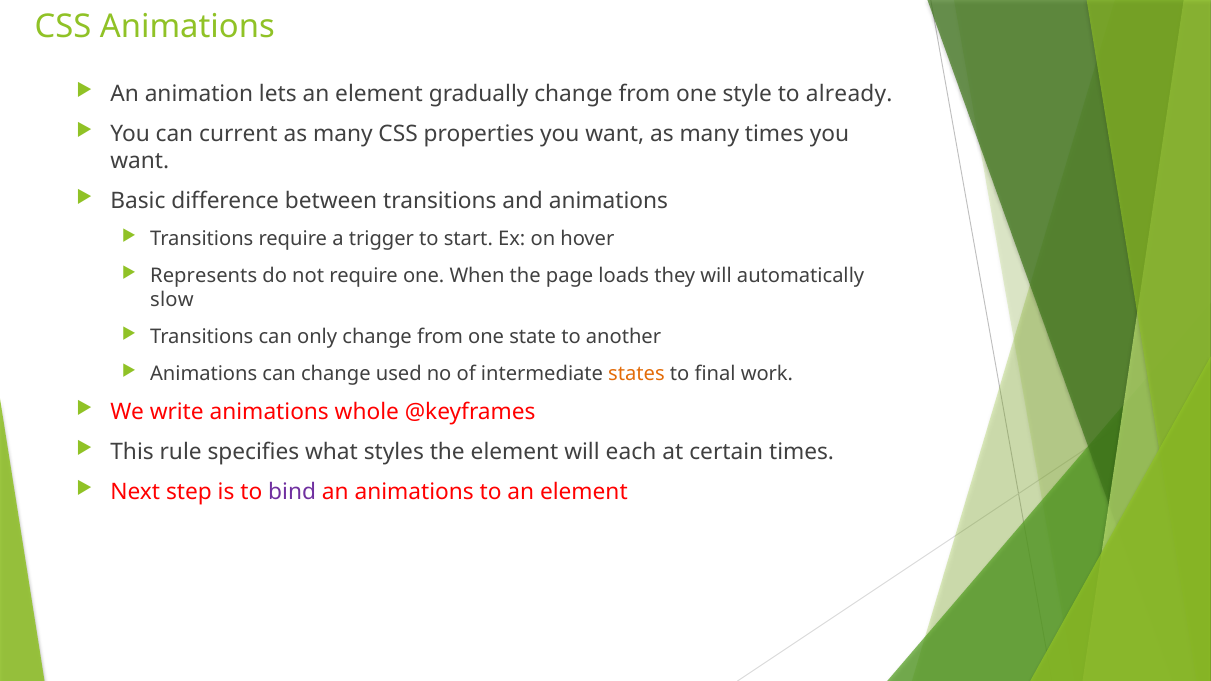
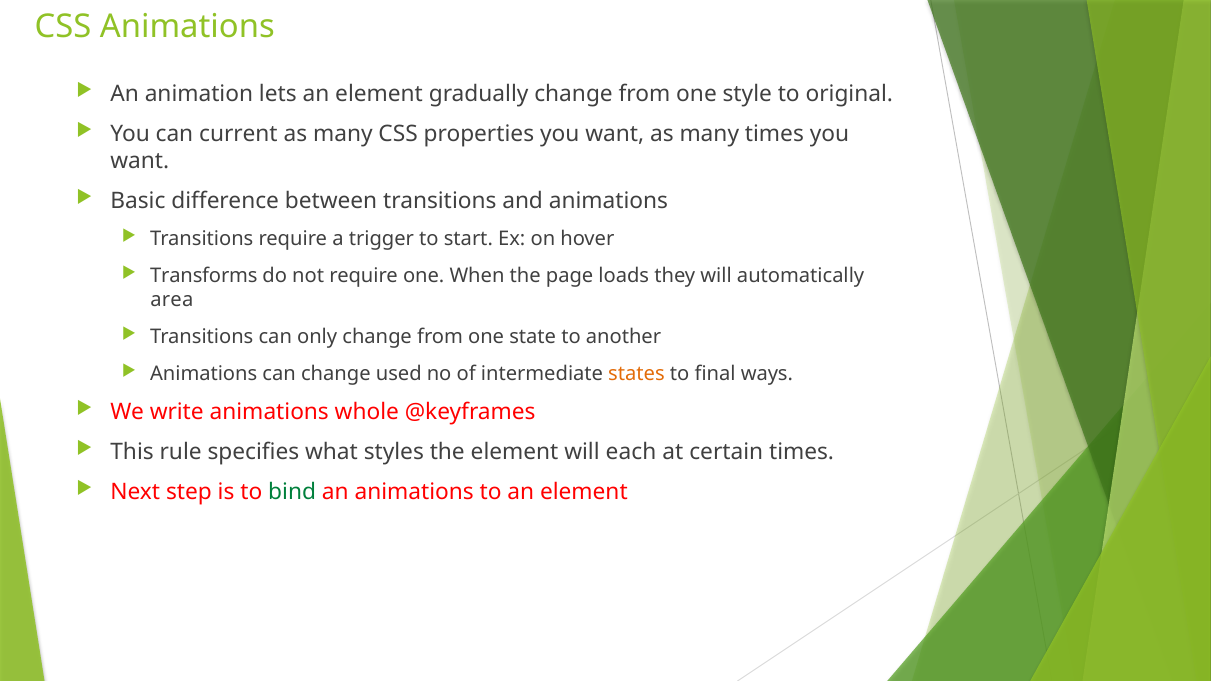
already: already -> original (849, 94)
Represents: Represents -> Transforms (204, 276)
slow: slow -> area (172, 300)
work: work -> ways (767, 374)
bind colour: purple -> green (292, 492)
